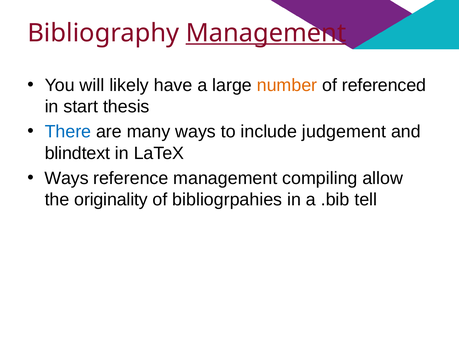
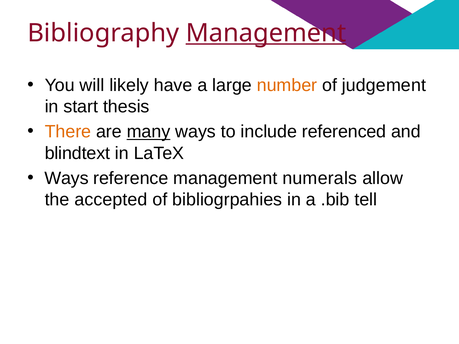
referenced: referenced -> judgement (384, 85)
There colour: blue -> orange (68, 132)
many underline: none -> present (149, 132)
judgement: judgement -> referenced (344, 132)
compiling: compiling -> numerals (320, 178)
originality: originality -> accepted (111, 200)
